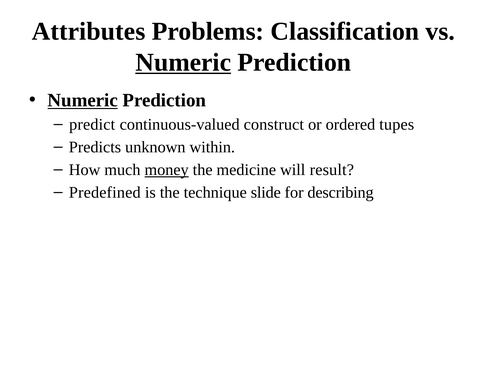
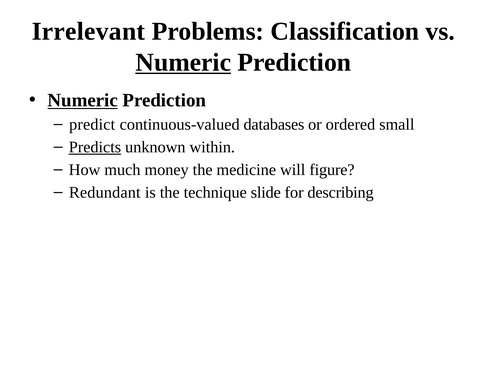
Attributes: Attributes -> Irrelevant (88, 31)
construct: construct -> databases (274, 124)
tupes: tupes -> small (397, 124)
Predicts underline: none -> present (95, 147)
money underline: present -> none (167, 170)
result: result -> figure (332, 170)
Predefined: Predefined -> Redundant (105, 193)
